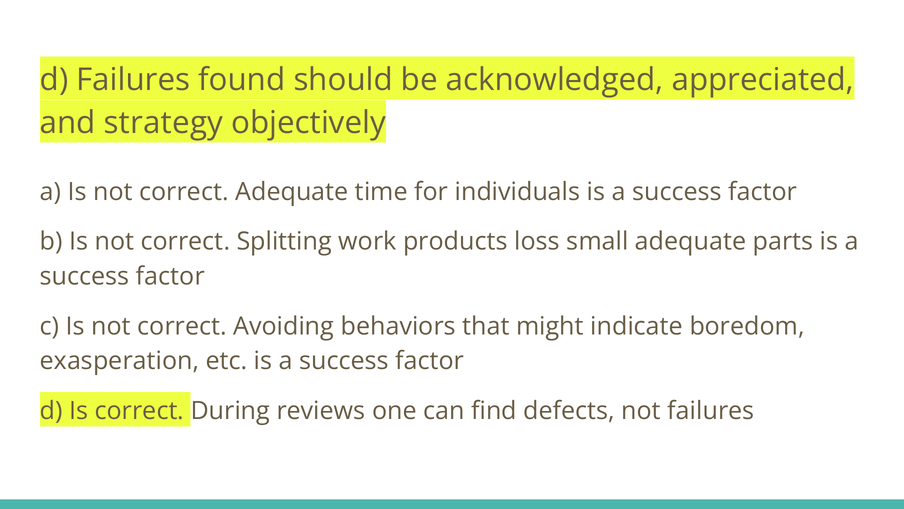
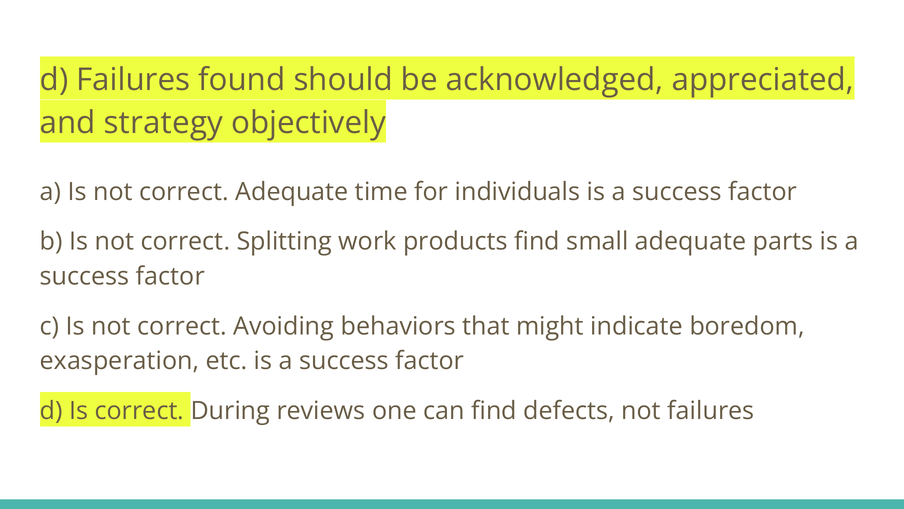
products loss: loss -> find (537, 241)
